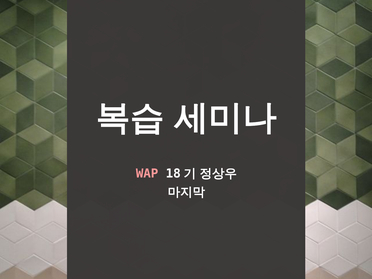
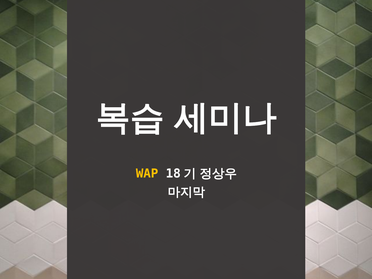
WAP colour: pink -> yellow (147, 173)
